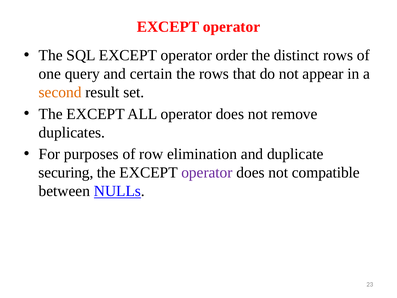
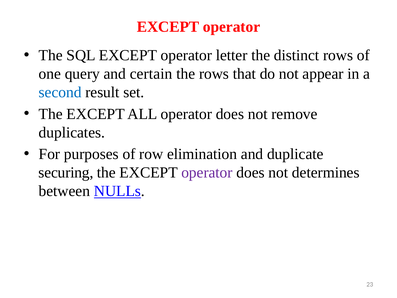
order: order -> letter (232, 55)
second colour: orange -> blue (60, 92)
compatible: compatible -> determines (326, 172)
